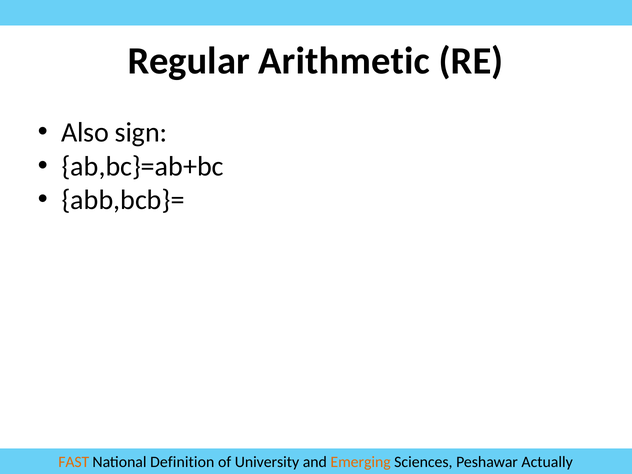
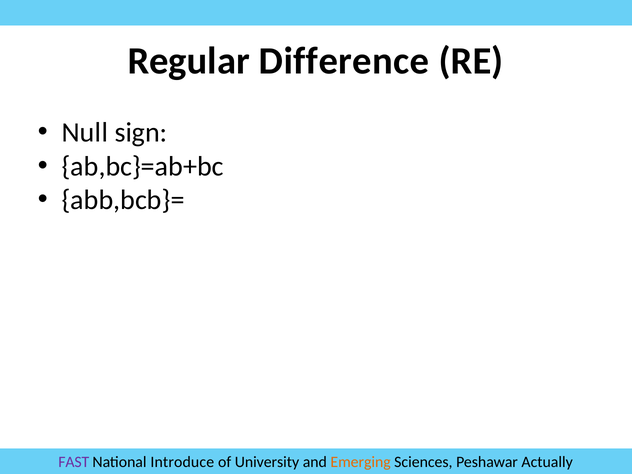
Arithmetic: Arithmetic -> Difference (344, 61)
Also: Also -> Null (85, 133)
FAST colour: orange -> purple (74, 462)
Definition: Definition -> Introduce (182, 462)
